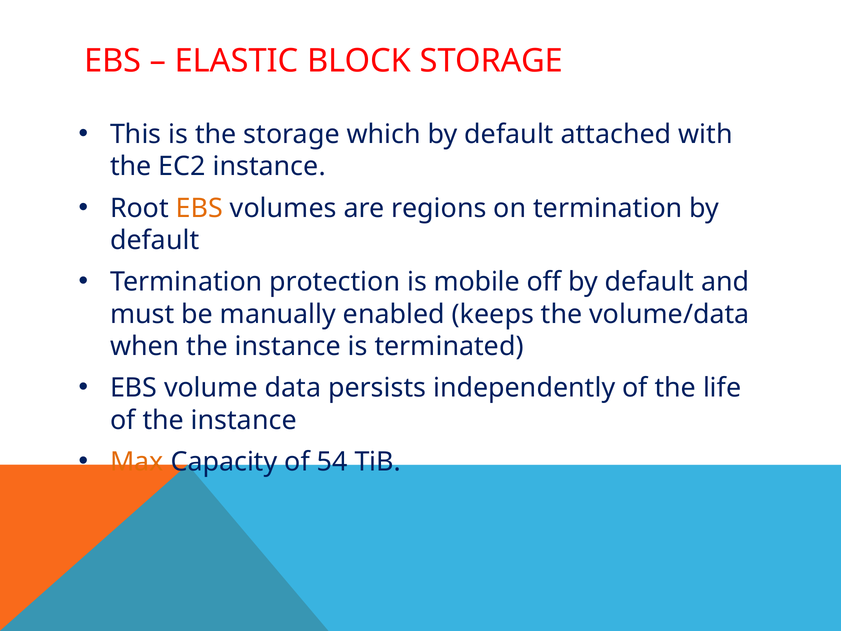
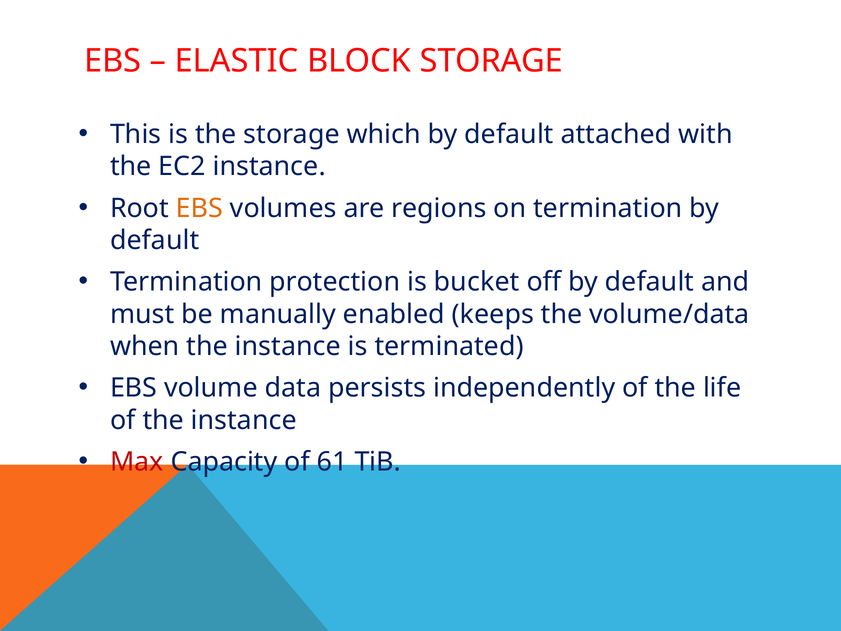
mobile: mobile -> bucket (477, 282)
Max colour: orange -> red (137, 462)
54: 54 -> 61 (332, 462)
